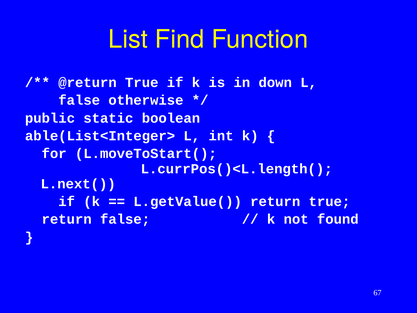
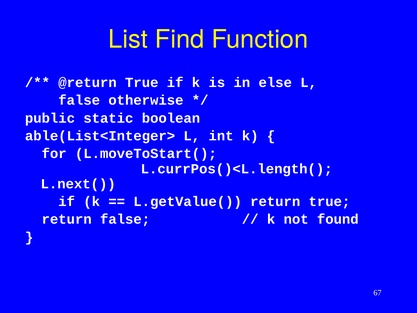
down: down -> else (275, 82)
